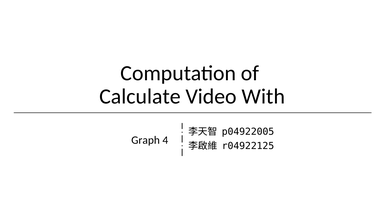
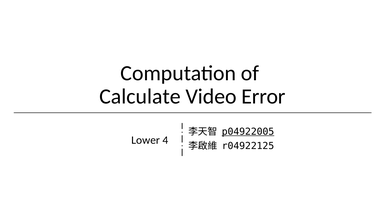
With: With -> Error (263, 97)
p04922005 underline: none -> present (248, 132)
Graph: Graph -> Lower (146, 141)
